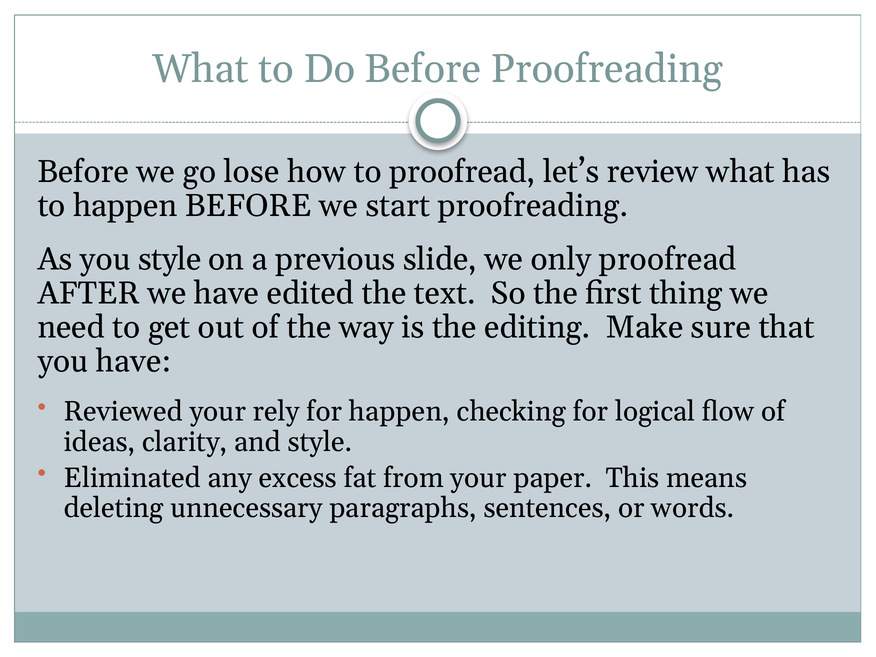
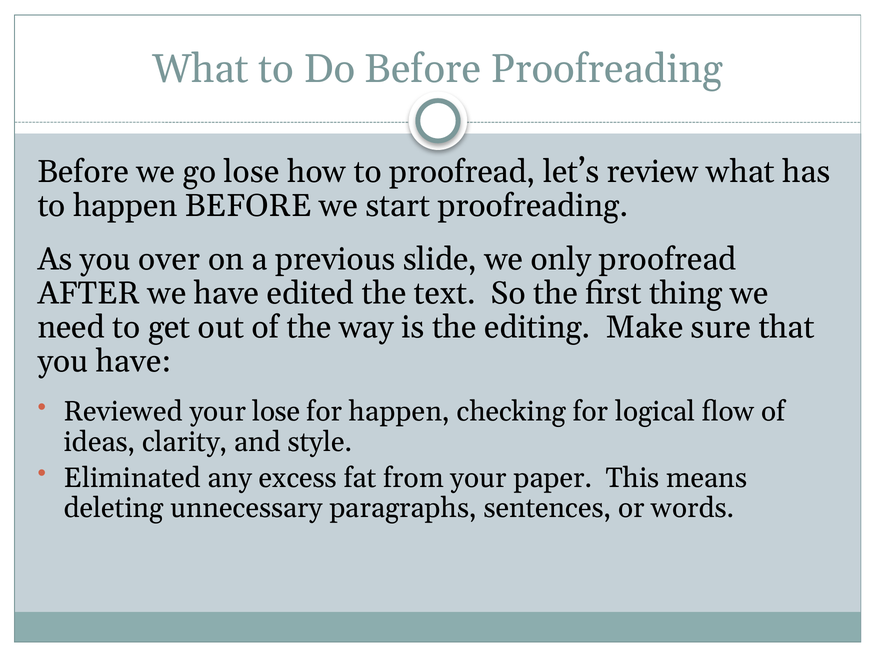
you style: style -> over (169, 259)
your rely: rely -> lose (276, 412)
